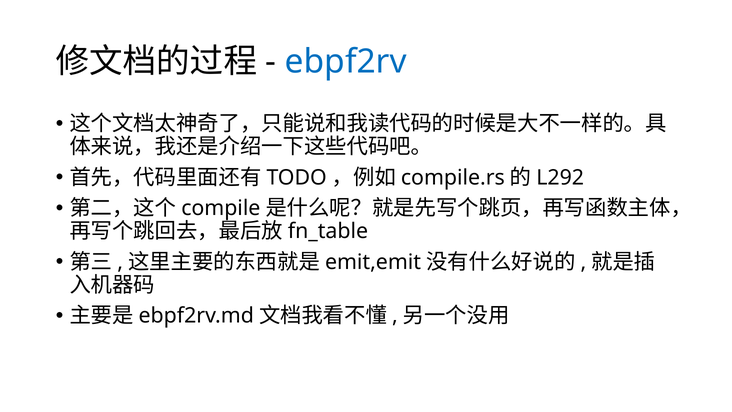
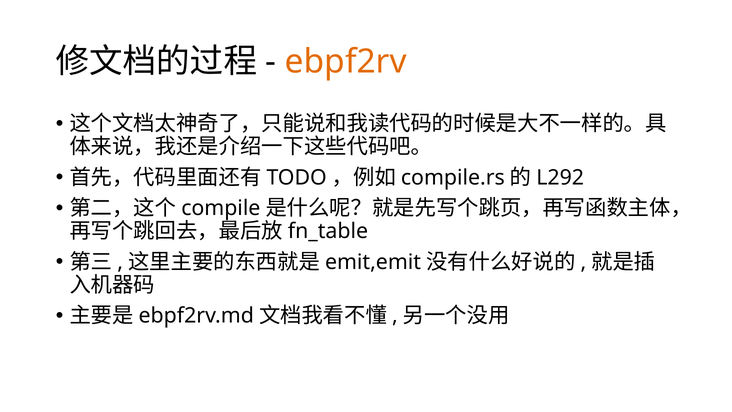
ebpf2rv colour: blue -> orange (346, 61)
